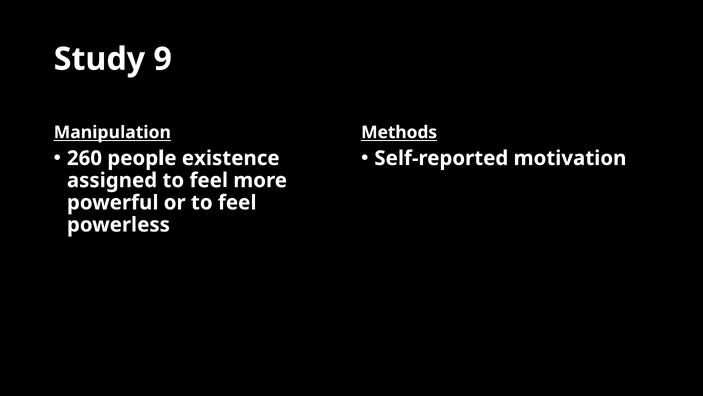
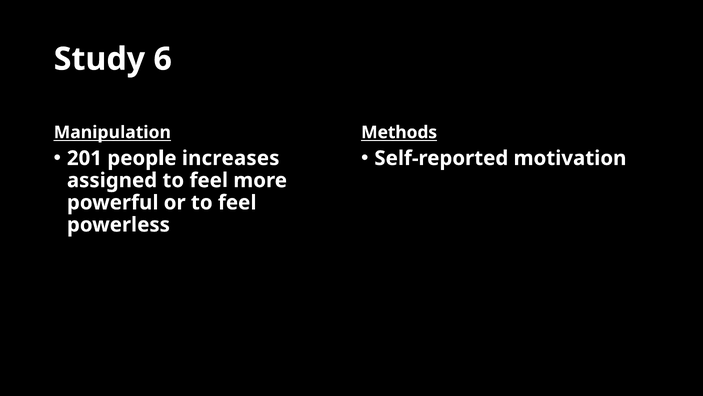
9: 9 -> 6 (163, 59)
260: 260 -> 201 (84, 158)
existence: existence -> increases (231, 158)
